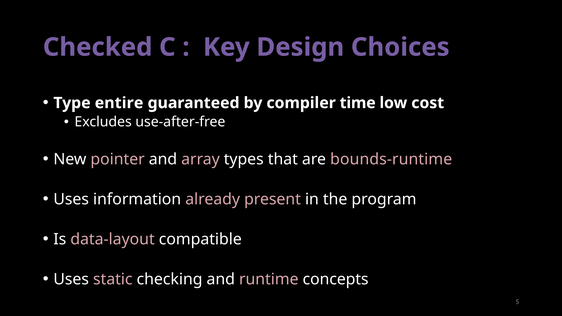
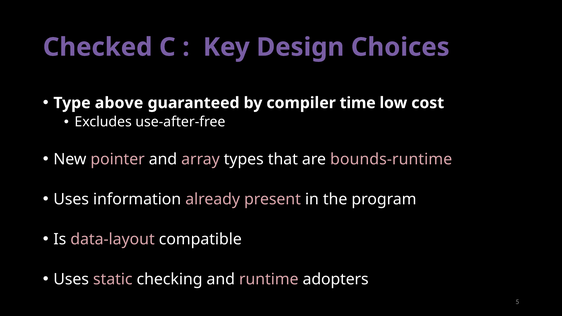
entire: entire -> above (119, 103)
concepts: concepts -> adopters (336, 279)
